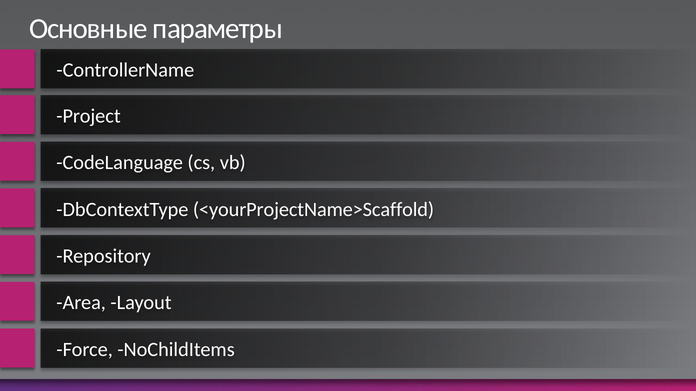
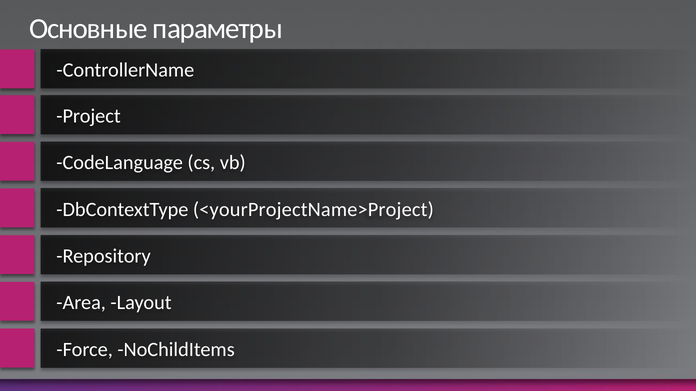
<yourProjectName>Scaffold: <yourProjectName>Scaffold -> <yourProjectName>Project (313, 210)
